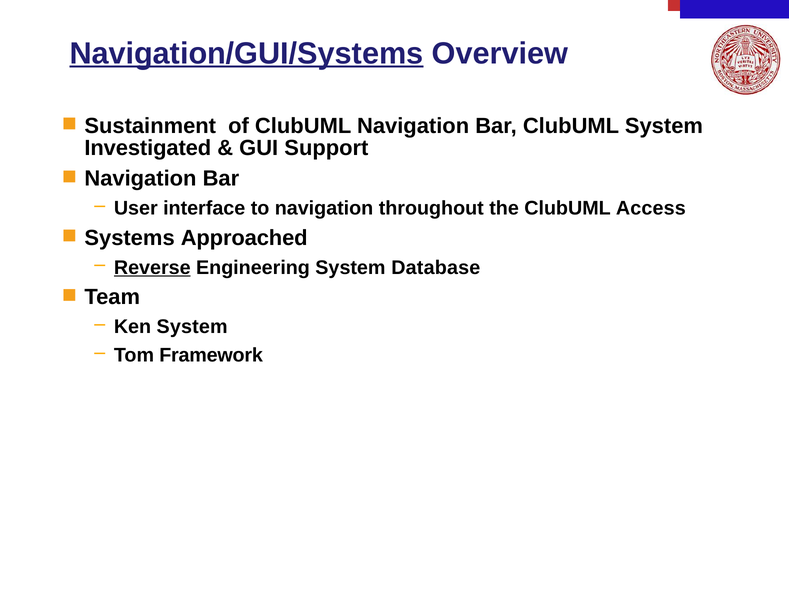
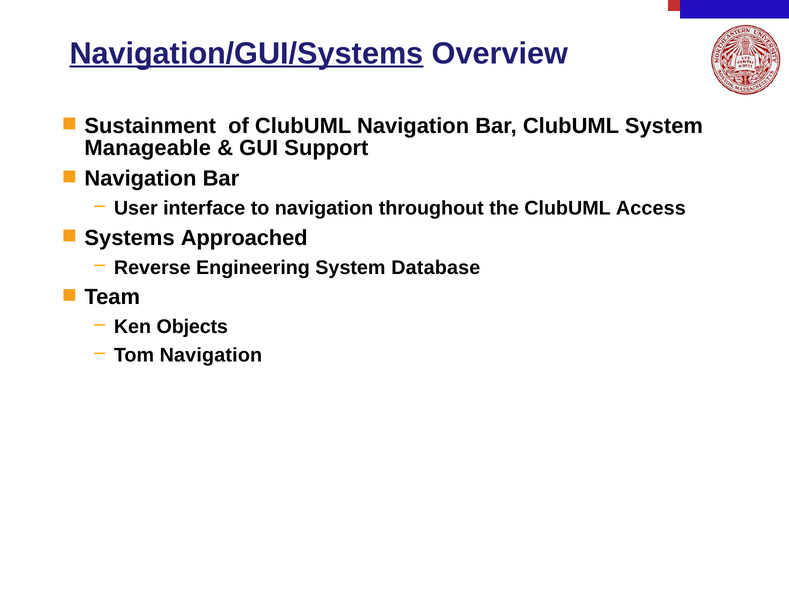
Investigated: Investigated -> Manageable (148, 148)
Reverse underline: present -> none (152, 267)
Ken System: System -> Objects (192, 327)
Tom Framework: Framework -> Navigation (211, 355)
